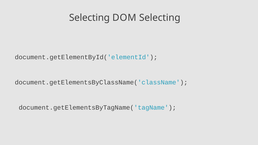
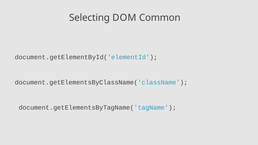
DOM Selecting: Selecting -> Common (160, 18)
